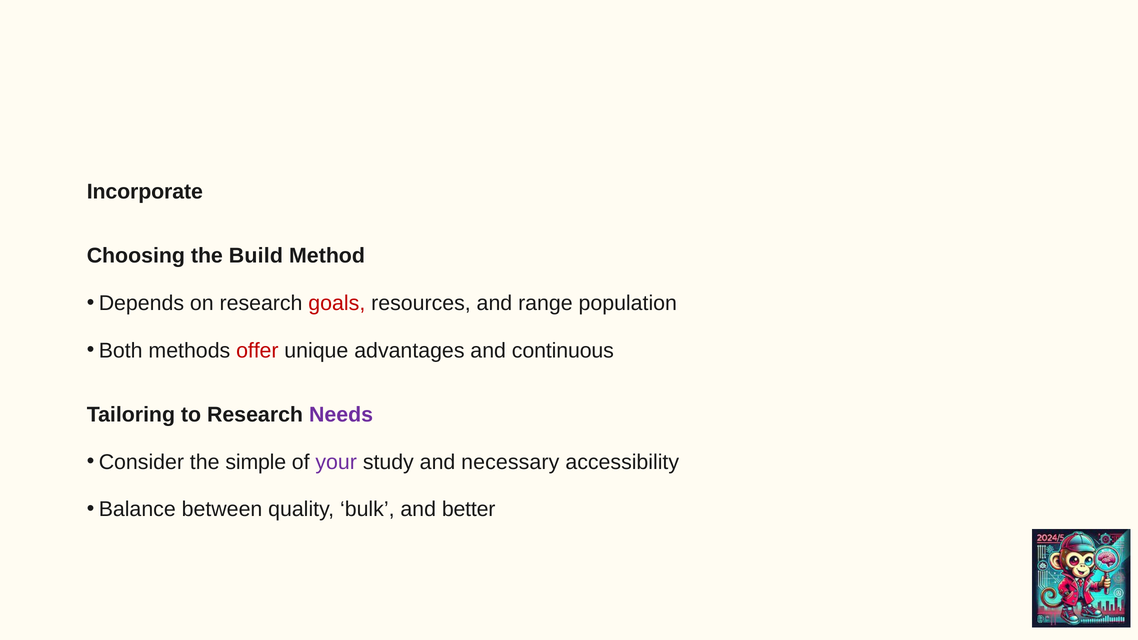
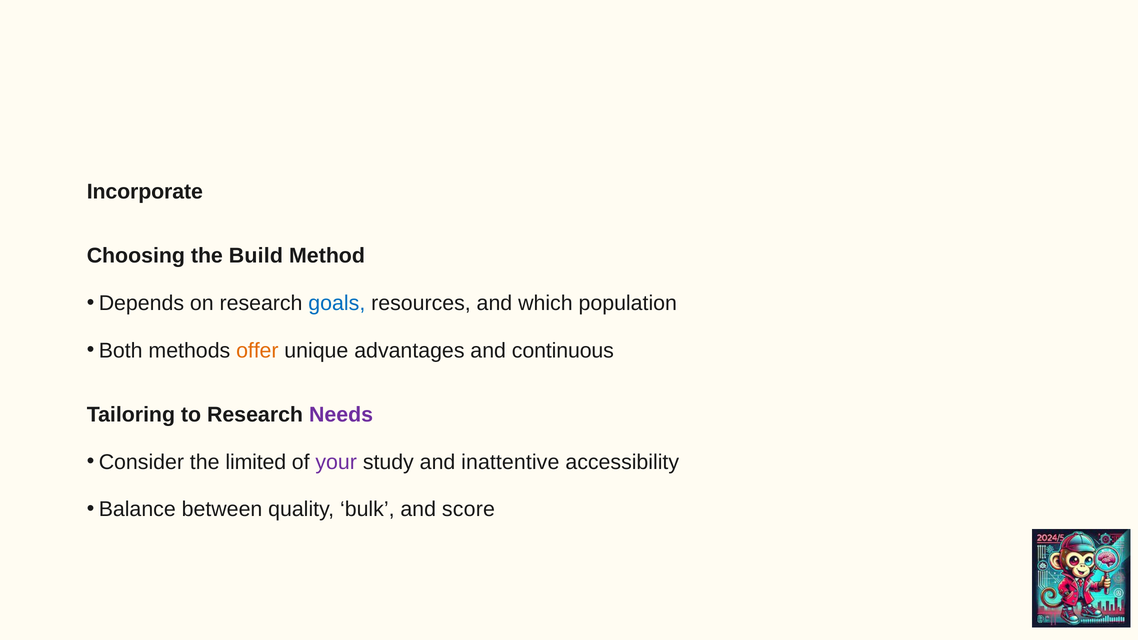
goals colour: red -> blue (337, 303)
range: range -> which (545, 303)
offer colour: red -> orange (257, 351)
simple: simple -> limited (256, 462)
necessary: necessary -> inattentive (510, 462)
better: better -> score (468, 509)
